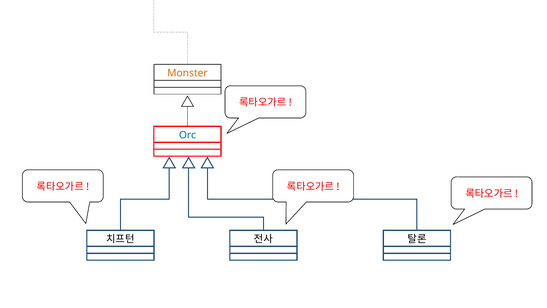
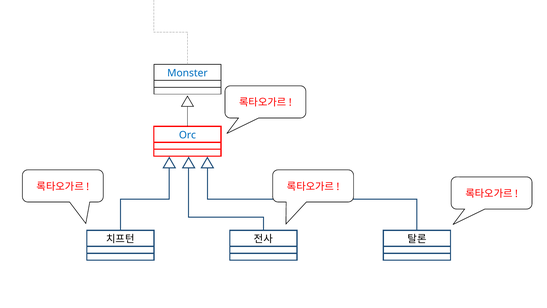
Monster colour: orange -> blue (187, 73)
